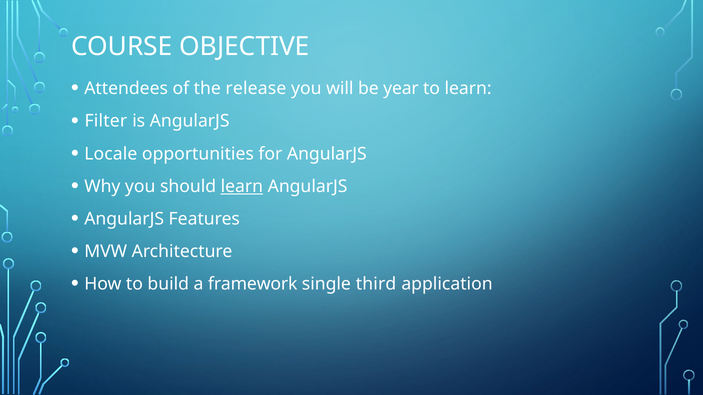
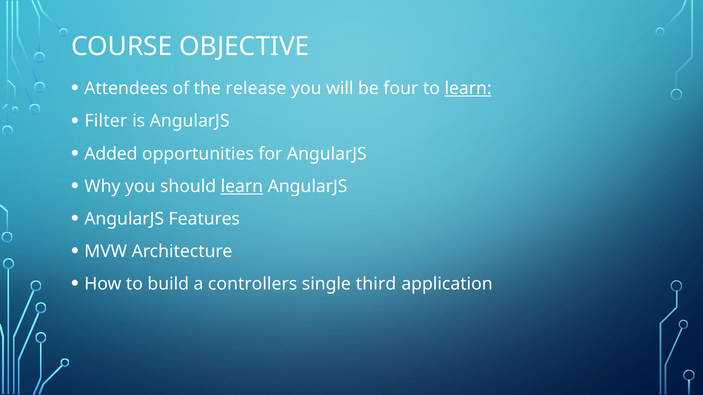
year: year -> four (401, 89)
learn underline: none -> present (468, 89)
Locale: Locale -> Added (111, 154)
framework: framework -> controllers (253, 284)
